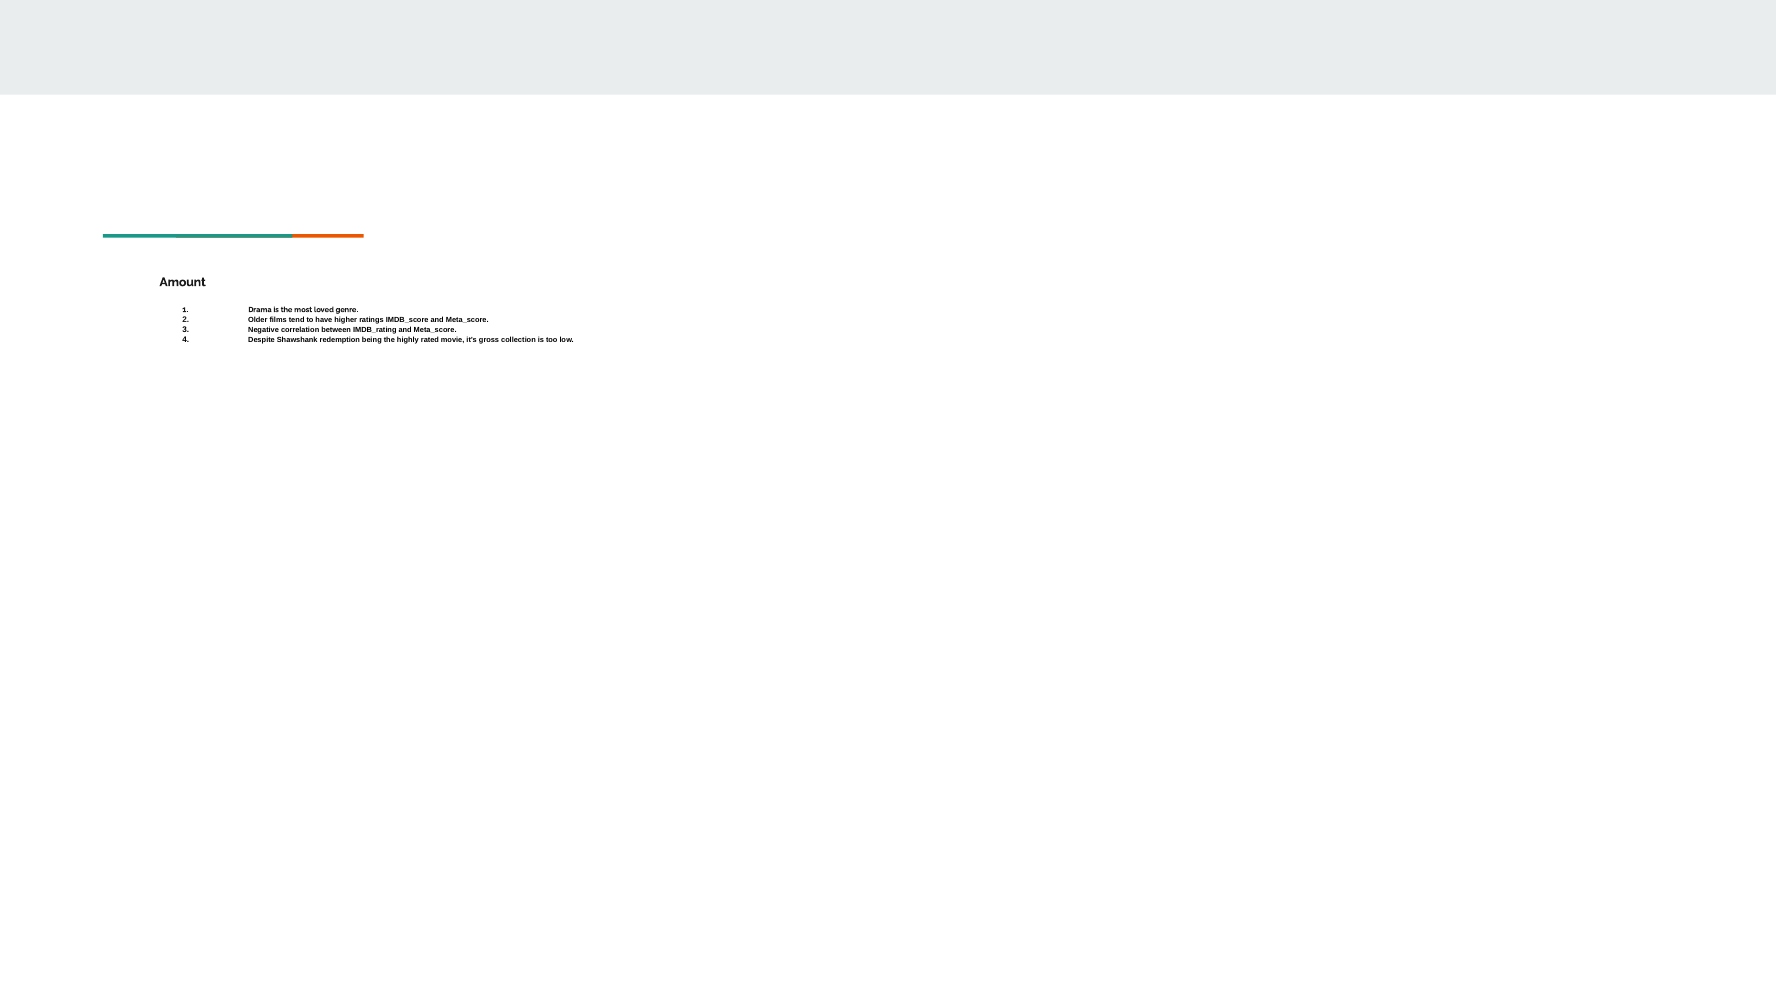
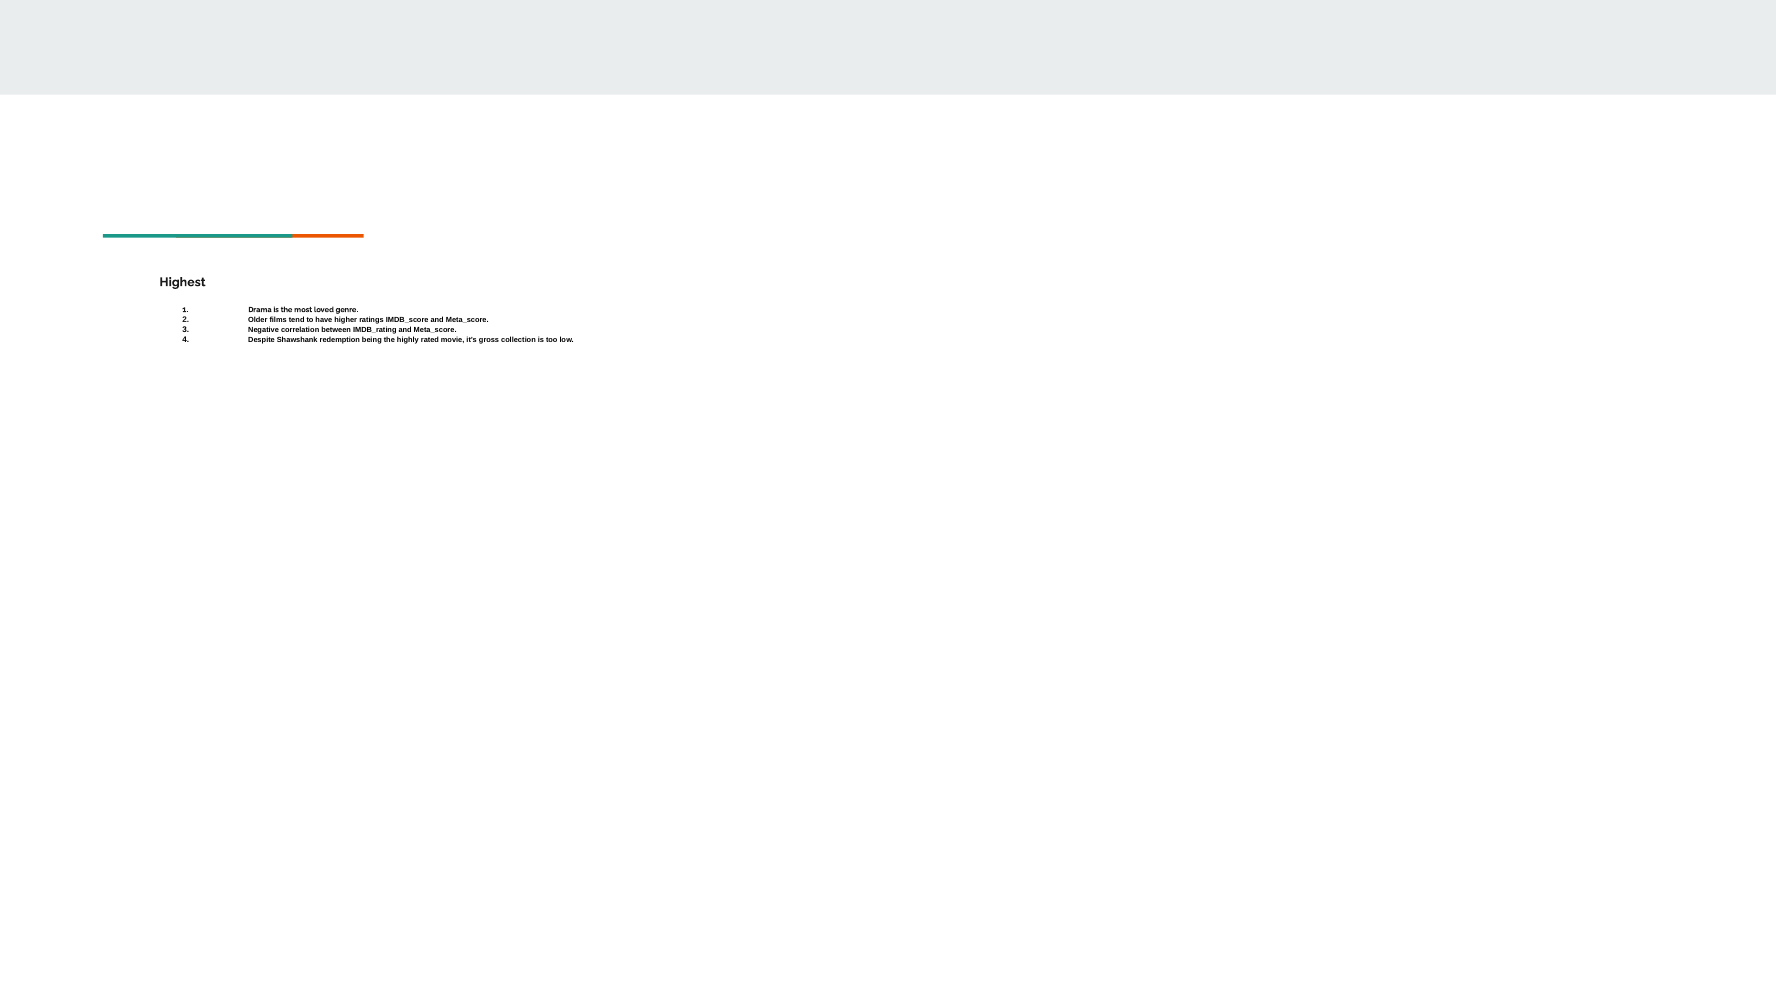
Amount: Amount -> Highest (182, 282)
